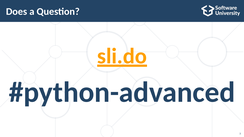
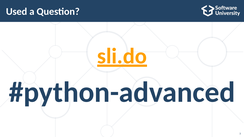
Does: Does -> Used (17, 12)
